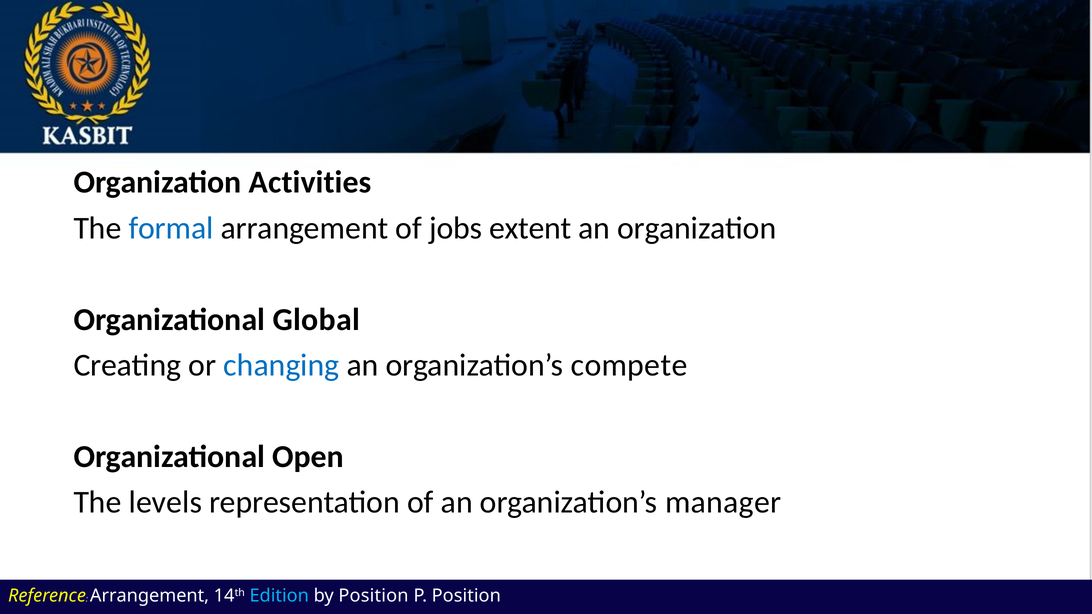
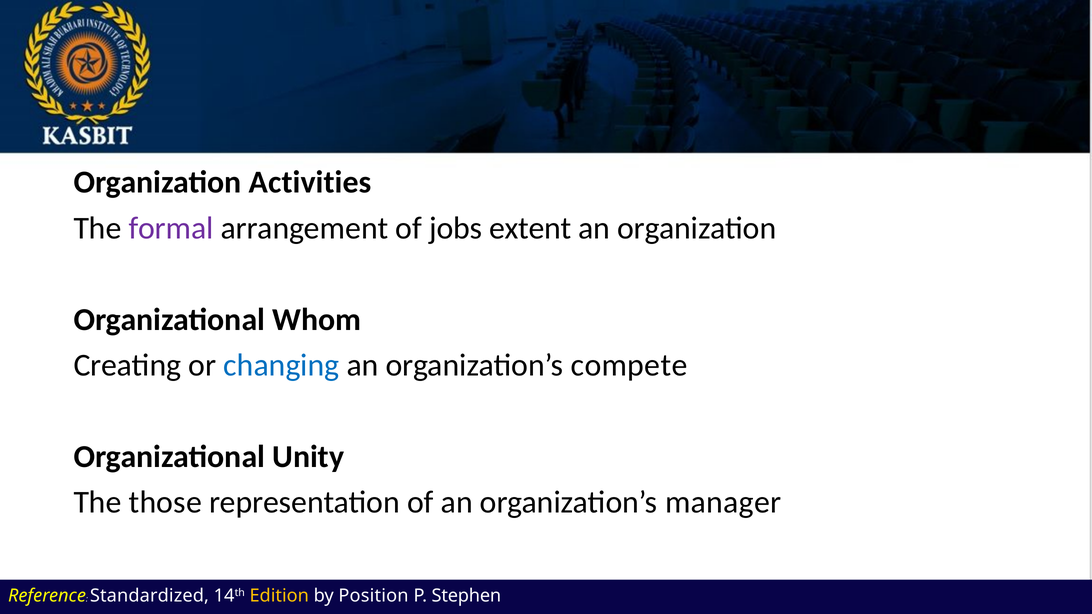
formal colour: blue -> purple (171, 228)
Global: Global -> Whom (317, 320)
Open: Open -> Unity (308, 457)
levels: levels -> those (165, 503)
Arrangement: Arrangement -> Standardized (149, 596)
Edition colour: light blue -> yellow (279, 596)
P Position: Position -> Stephen (466, 596)
